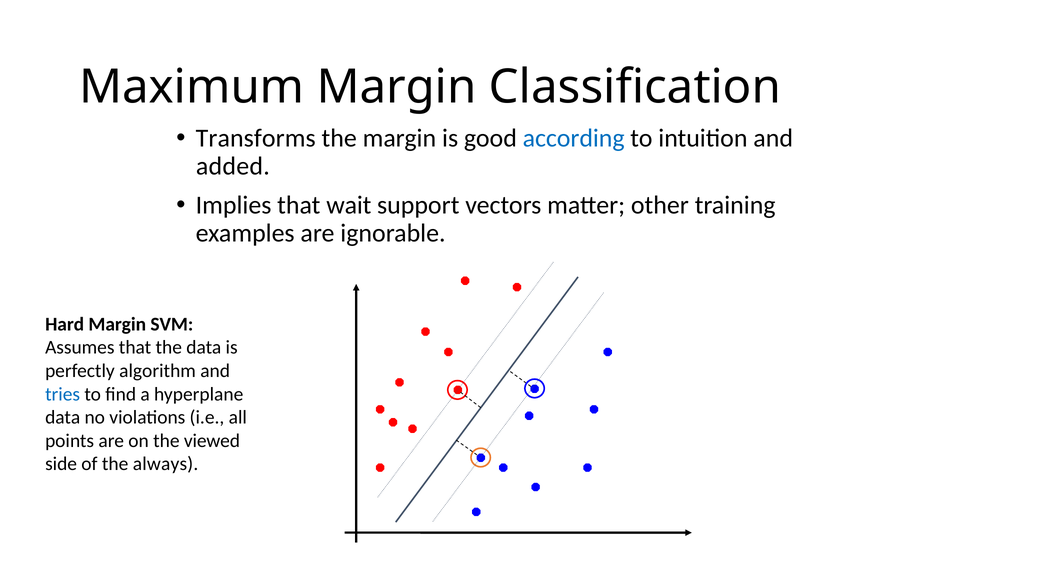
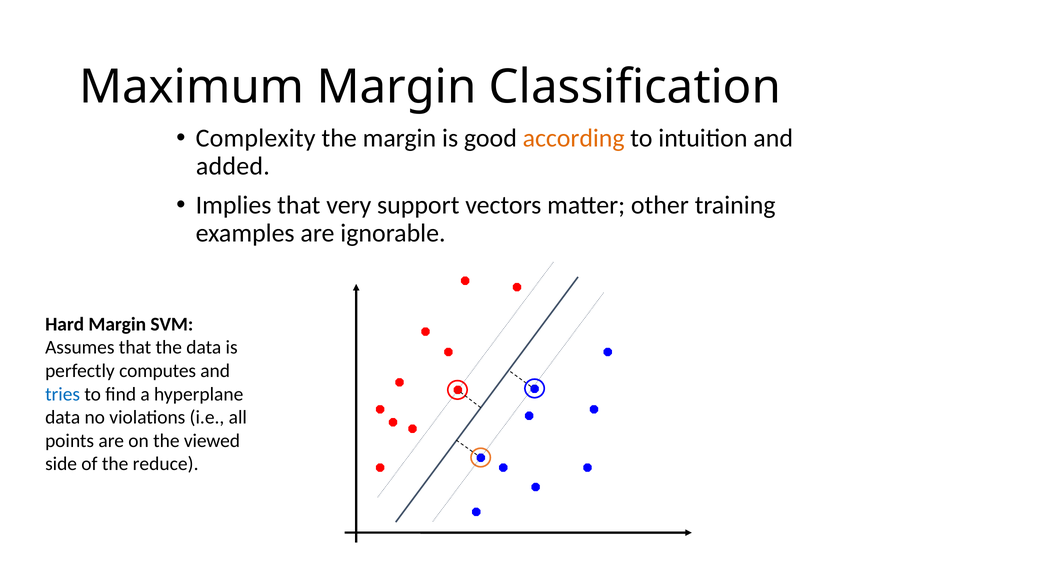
Transforms: Transforms -> Complexity (256, 138)
according colour: blue -> orange (574, 138)
wait: wait -> very (349, 205)
algorithm: algorithm -> computes (158, 371)
always: always -> reduce (166, 464)
